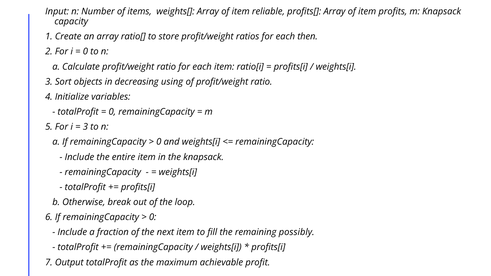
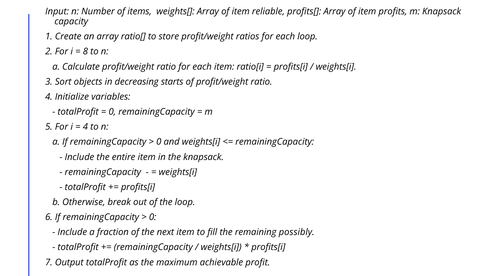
each then: then -> loop (307, 37)
0: 0 -> 8 (85, 52)
using: using -> starts (172, 82)
3: 3 -> 4 (85, 127)
